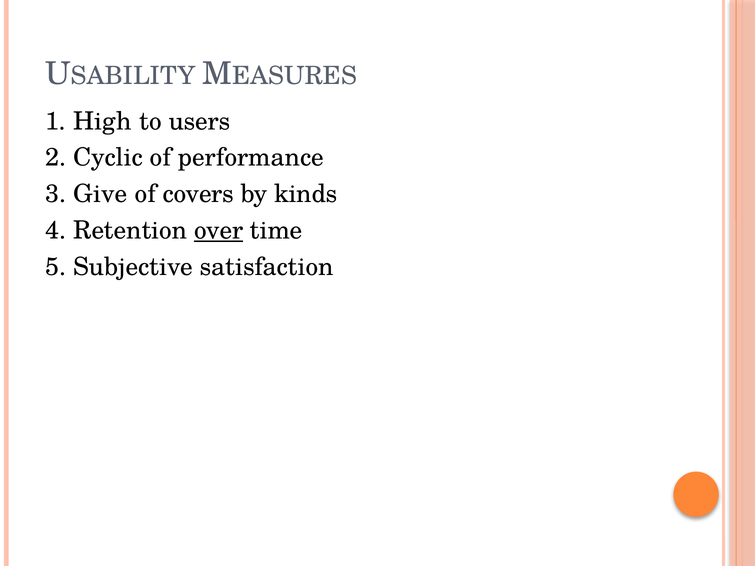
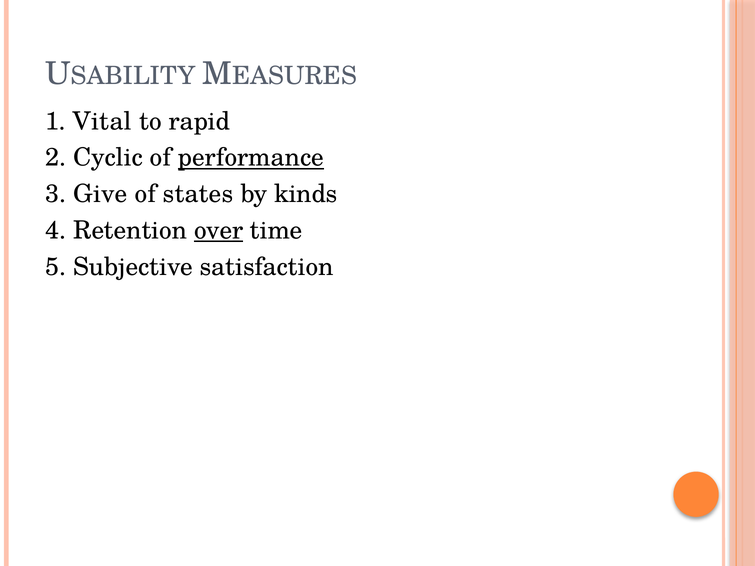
High: High -> Vital (102, 121)
users: users -> rapid (199, 121)
performance underline: none -> present (251, 158)
covers: covers -> states (198, 194)
